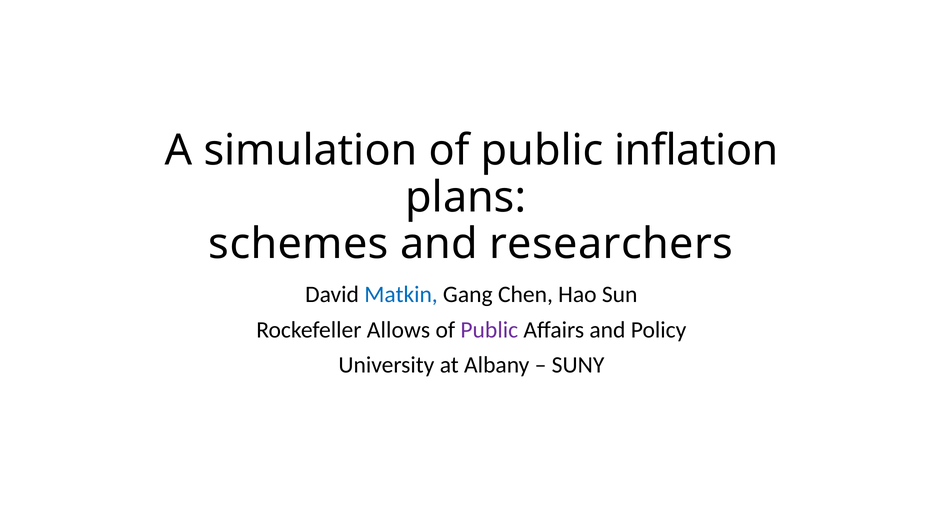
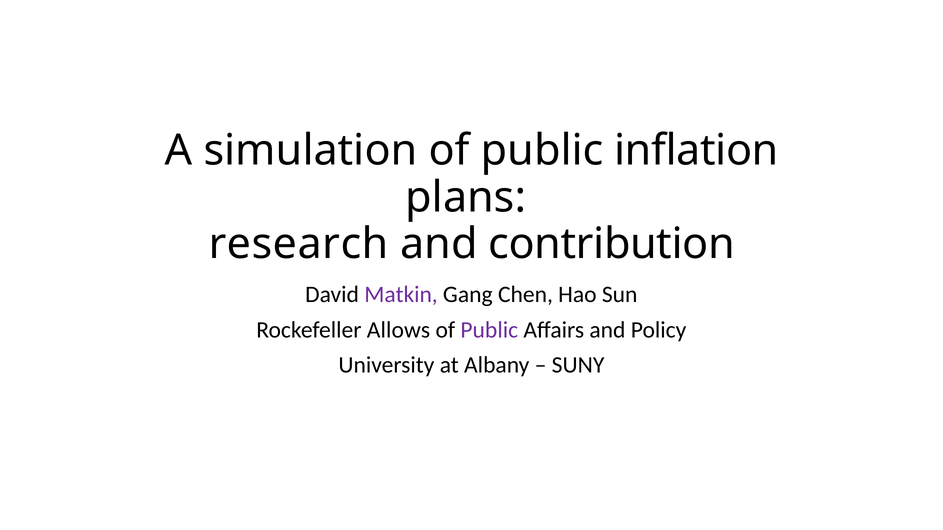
schemes: schemes -> research (299, 244)
researchers: researchers -> contribution (612, 244)
Matkin colour: blue -> purple (401, 295)
